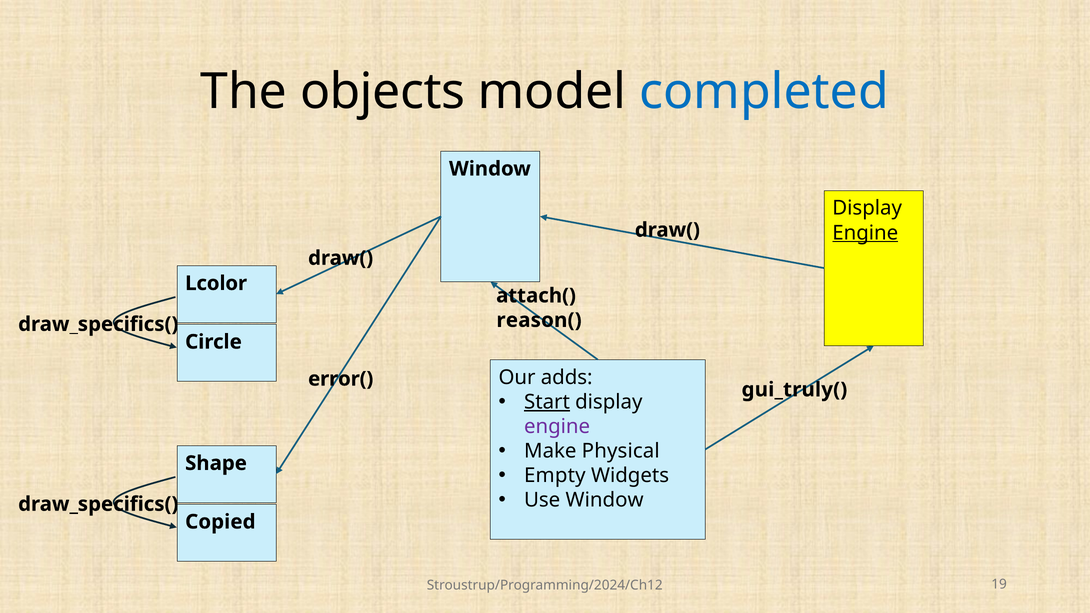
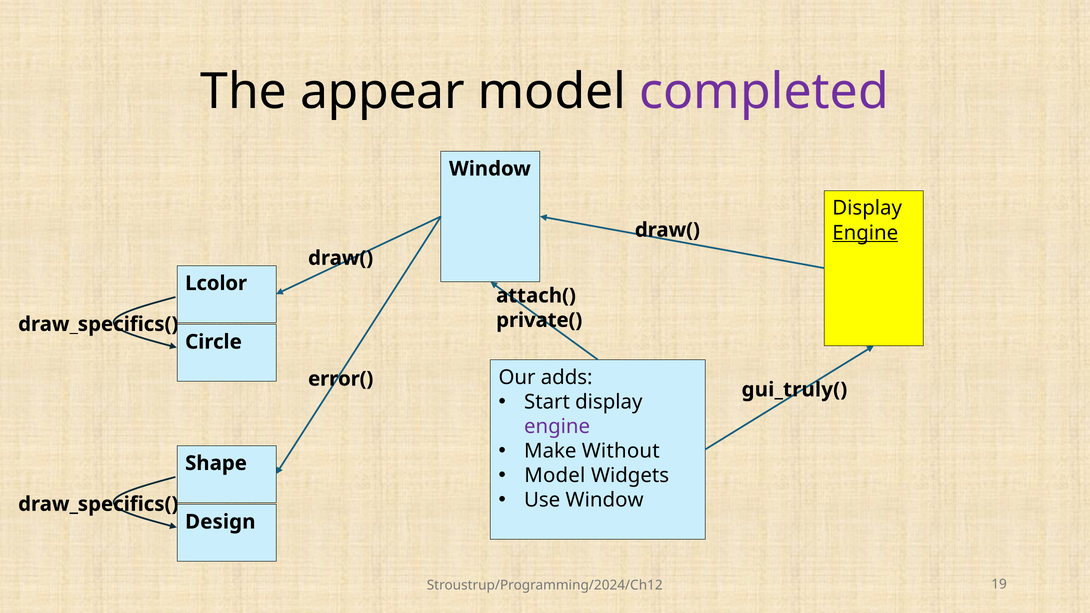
objects: objects -> appear (382, 92)
completed colour: blue -> purple (764, 92)
reason(: reason( -> private( (539, 320)
Start underline: present -> none (547, 402)
Physical: Physical -> Without (621, 451)
Empty: Empty -> Model (555, 476)
Copied: Copied -> Design (220, 522)
